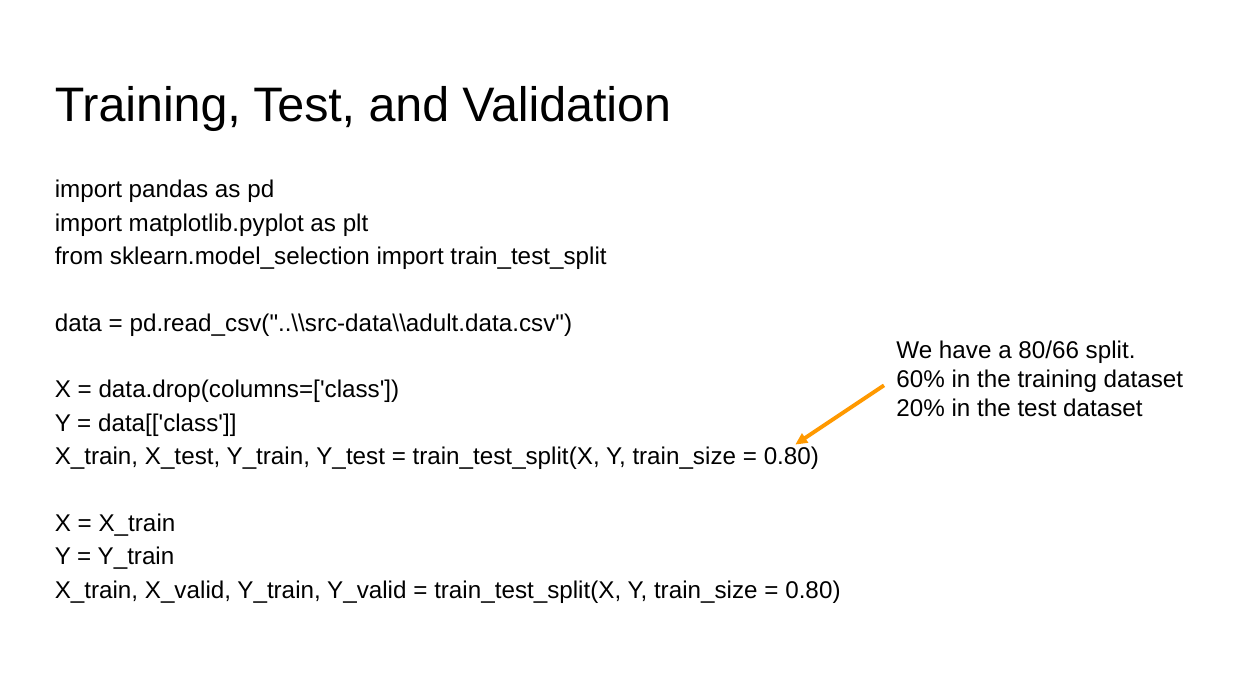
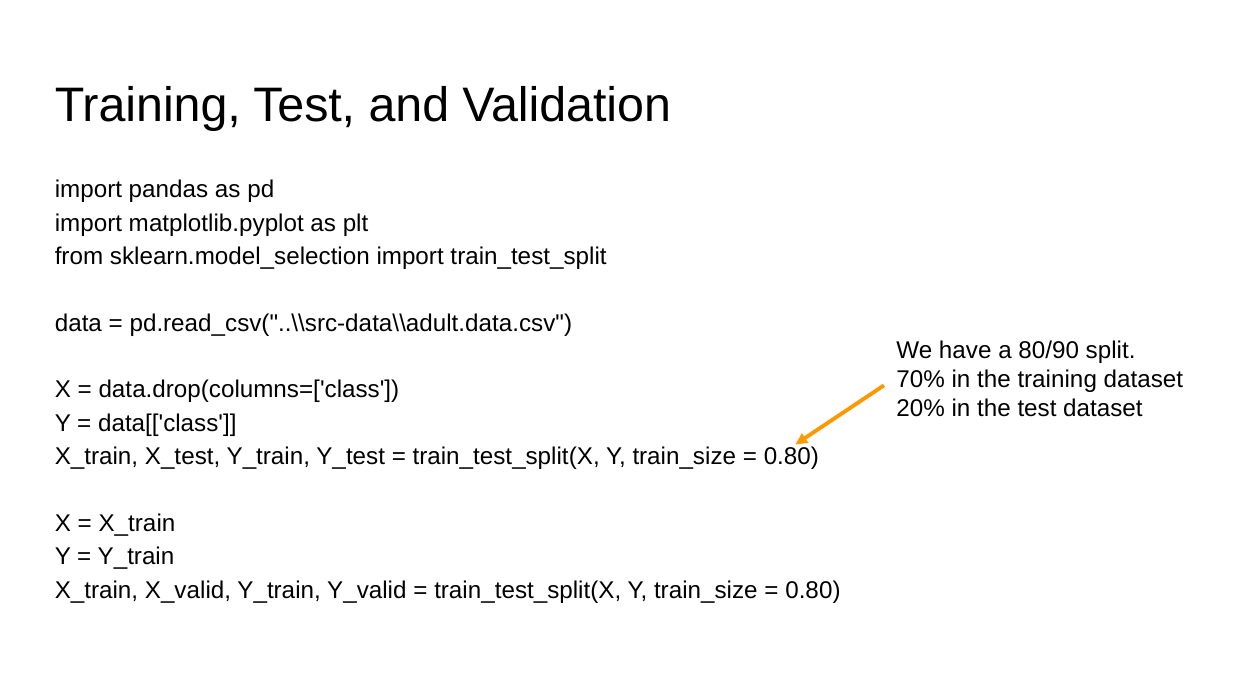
80/66: 80/66 -> 80/90 (1049, 351)
60%: 60% -> 70% (921, 380)
